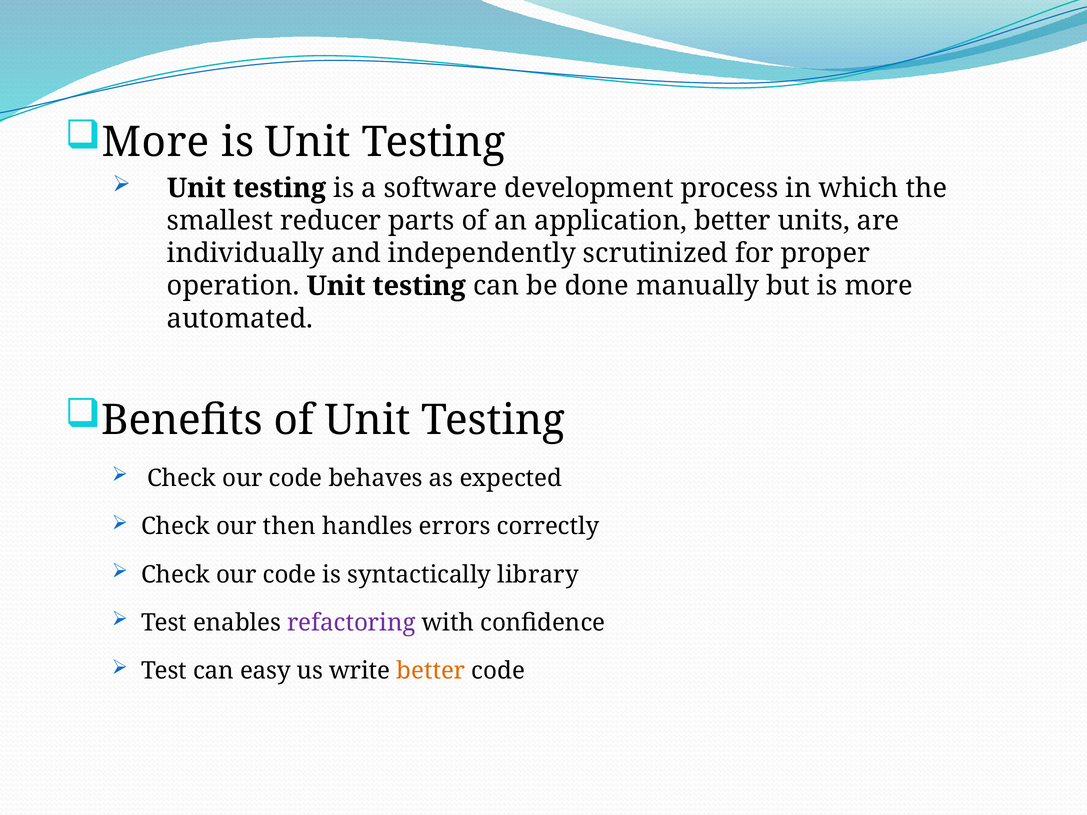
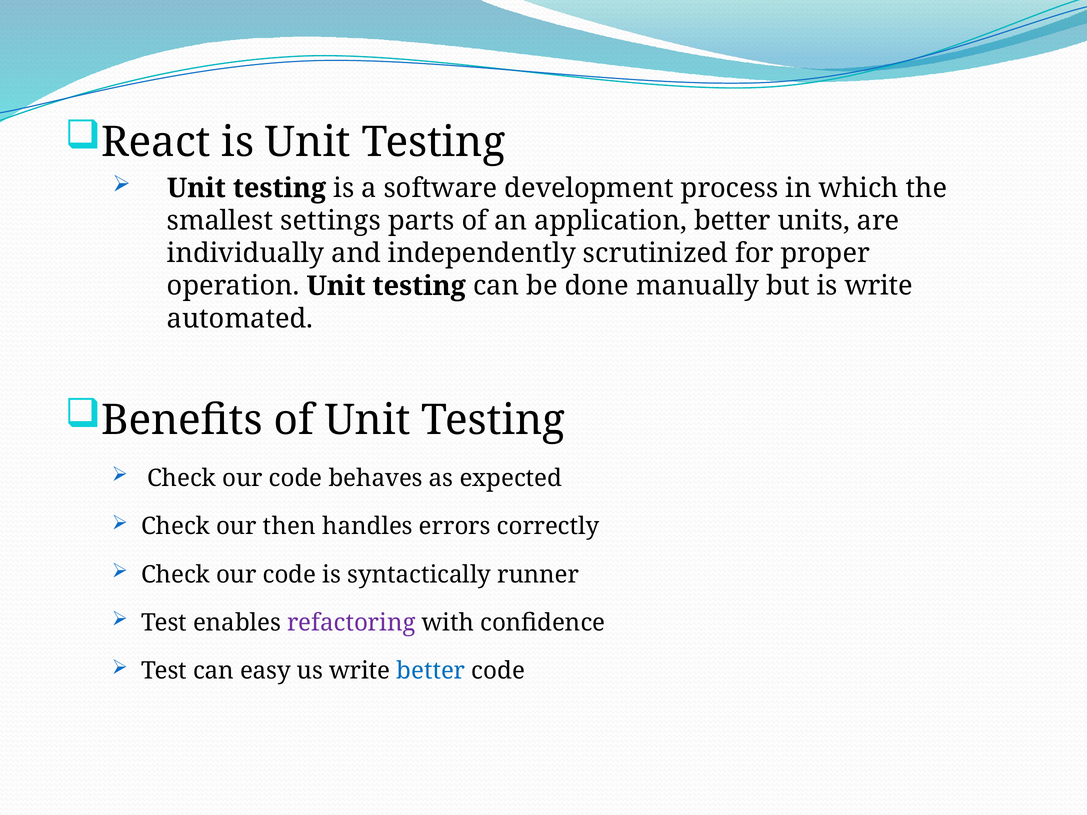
More: More -> React (156, 142)
reducer: reducer -> settings (331, 221)
is more: more -> write (879, 286)
library: library -> runner (538, 575)
better colour: orange -> blue (431, 671)
